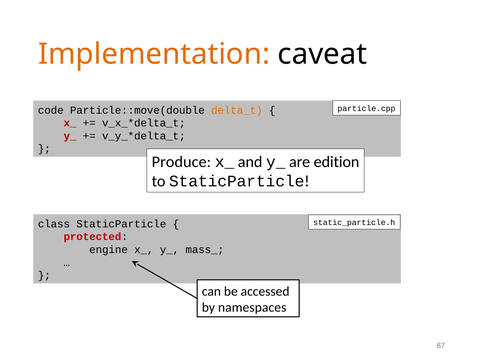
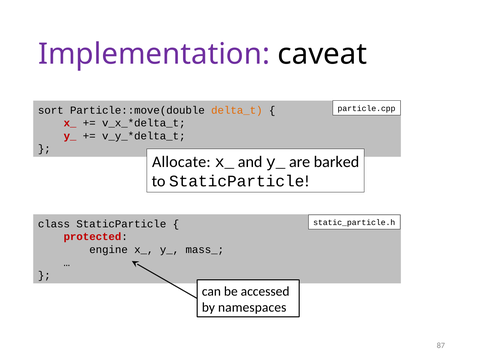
Implementation colour: orange -> purple (154, 54)
code: code -> sort (51, 110)
Produce: Produce -> Allocate (181, 162)
edition: edition -> barked (336, 162)
